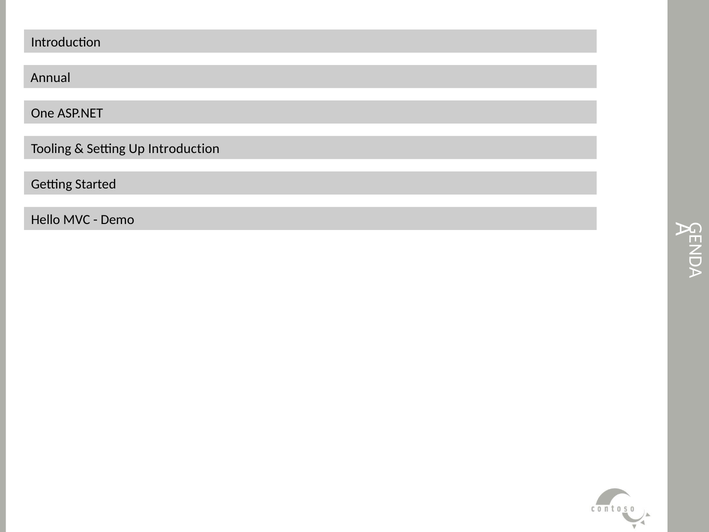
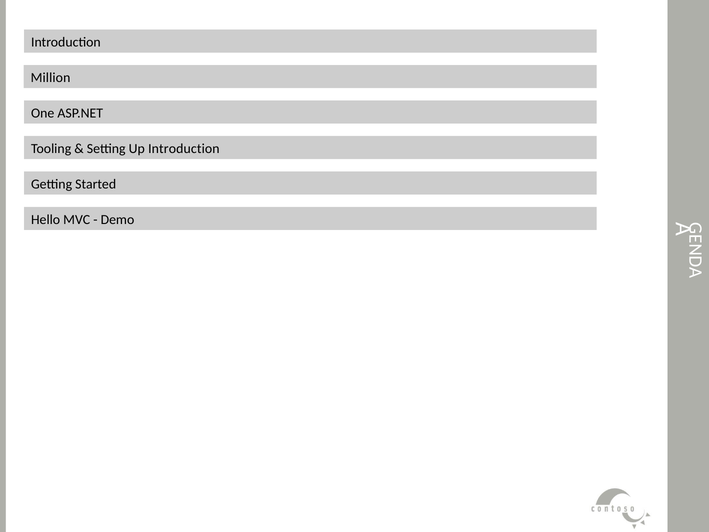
Annual: Annual -> Million (51, 78)
